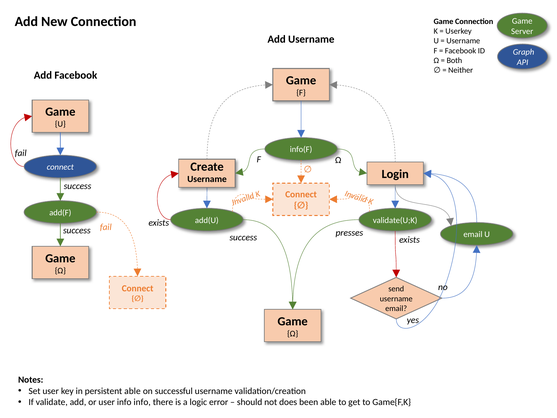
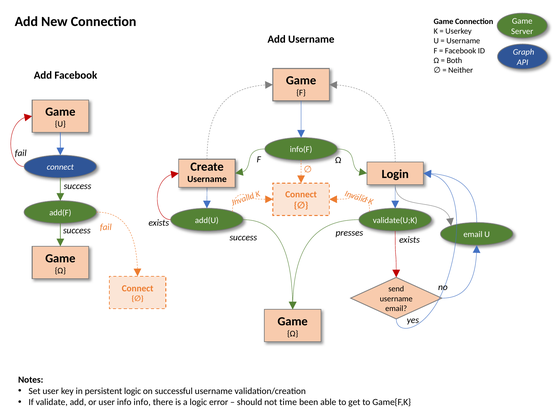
persistent able: able -> logic (133, 391)
does: does -> time (288, 402)
